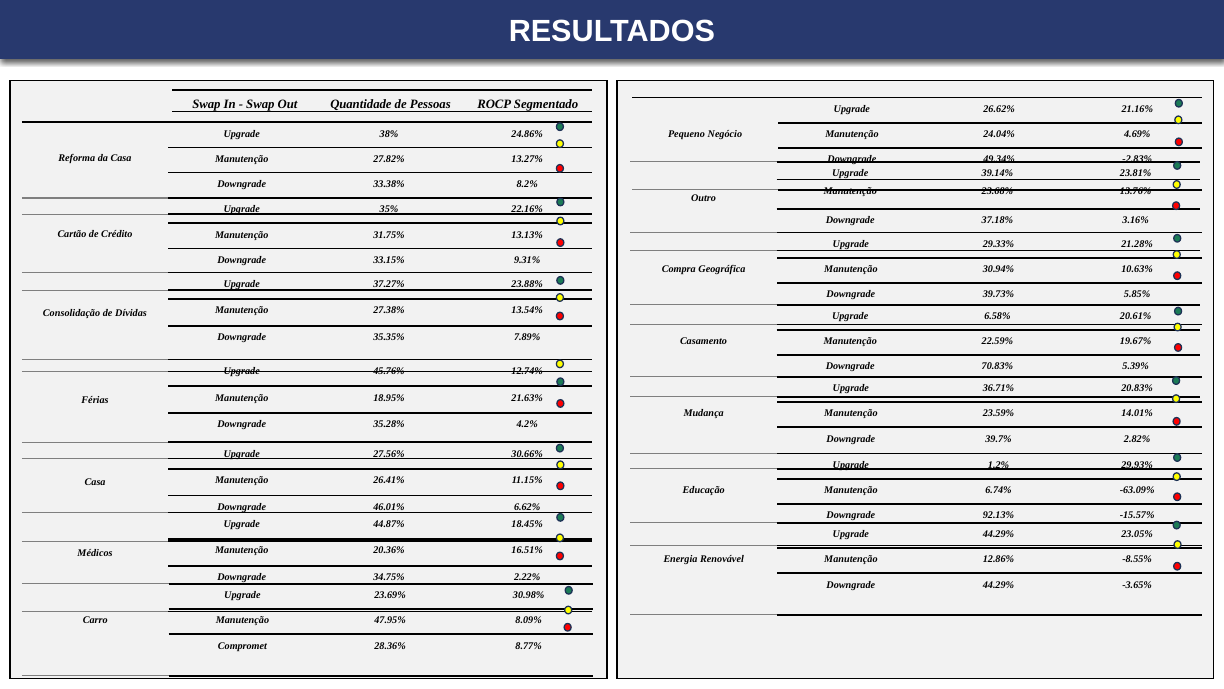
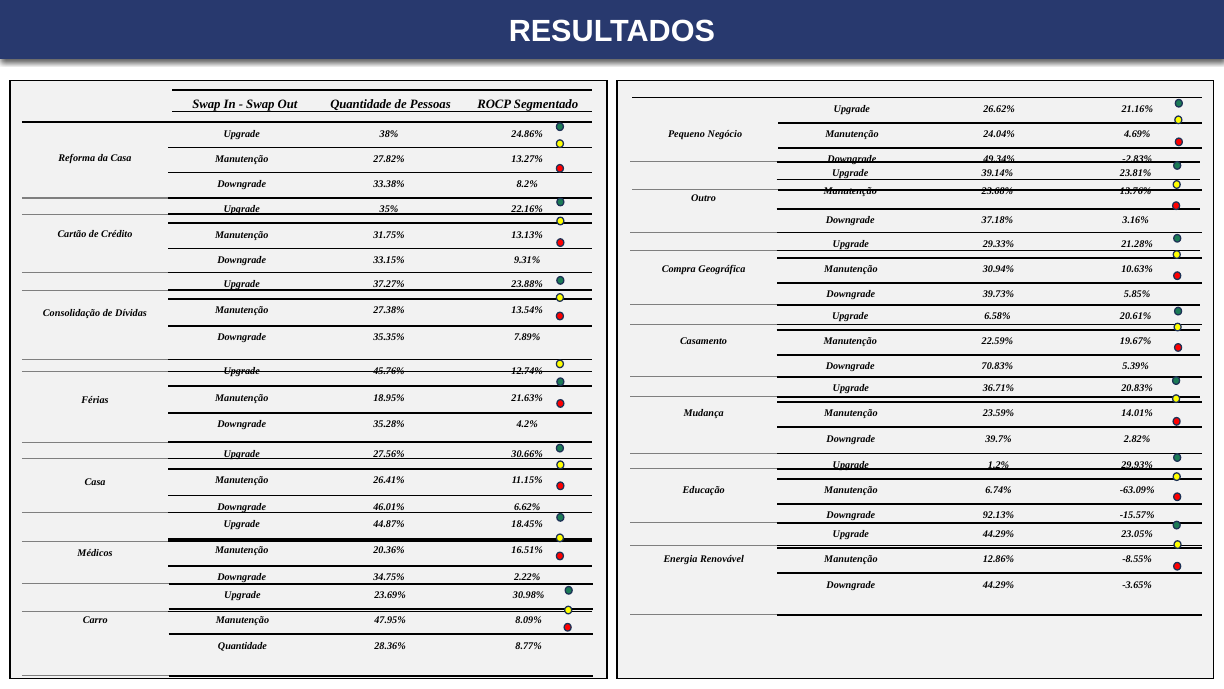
Compromet: Compromet -> Quantidade (242, 645)
